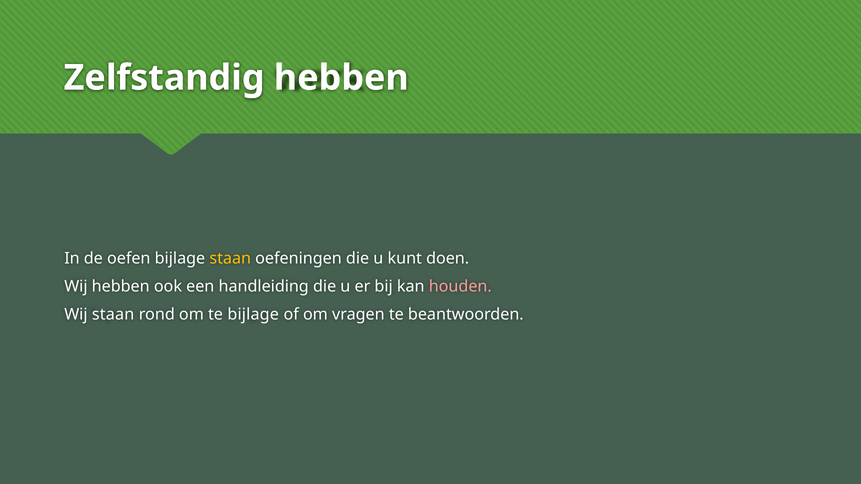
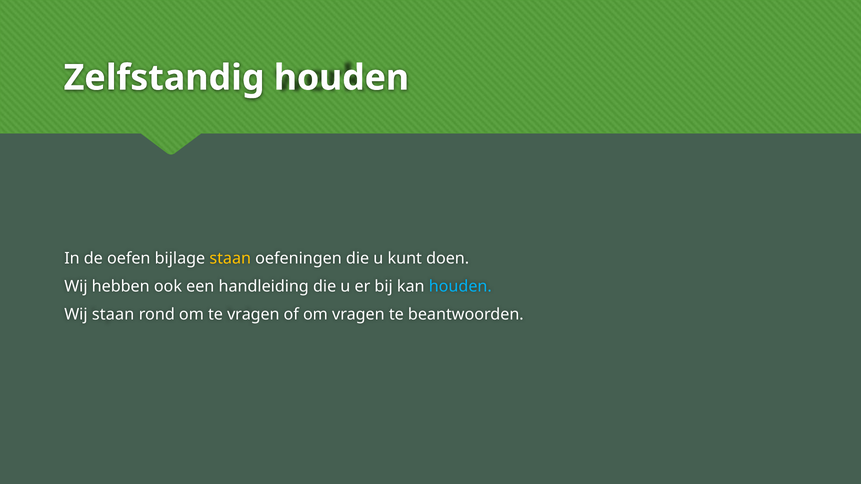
Zelfstandig hebben: hebben -> houden (341, 78)
houden colour: pink -> light blue (460, 286)
te bijlage: bijlage -> vragen (253, 314)
